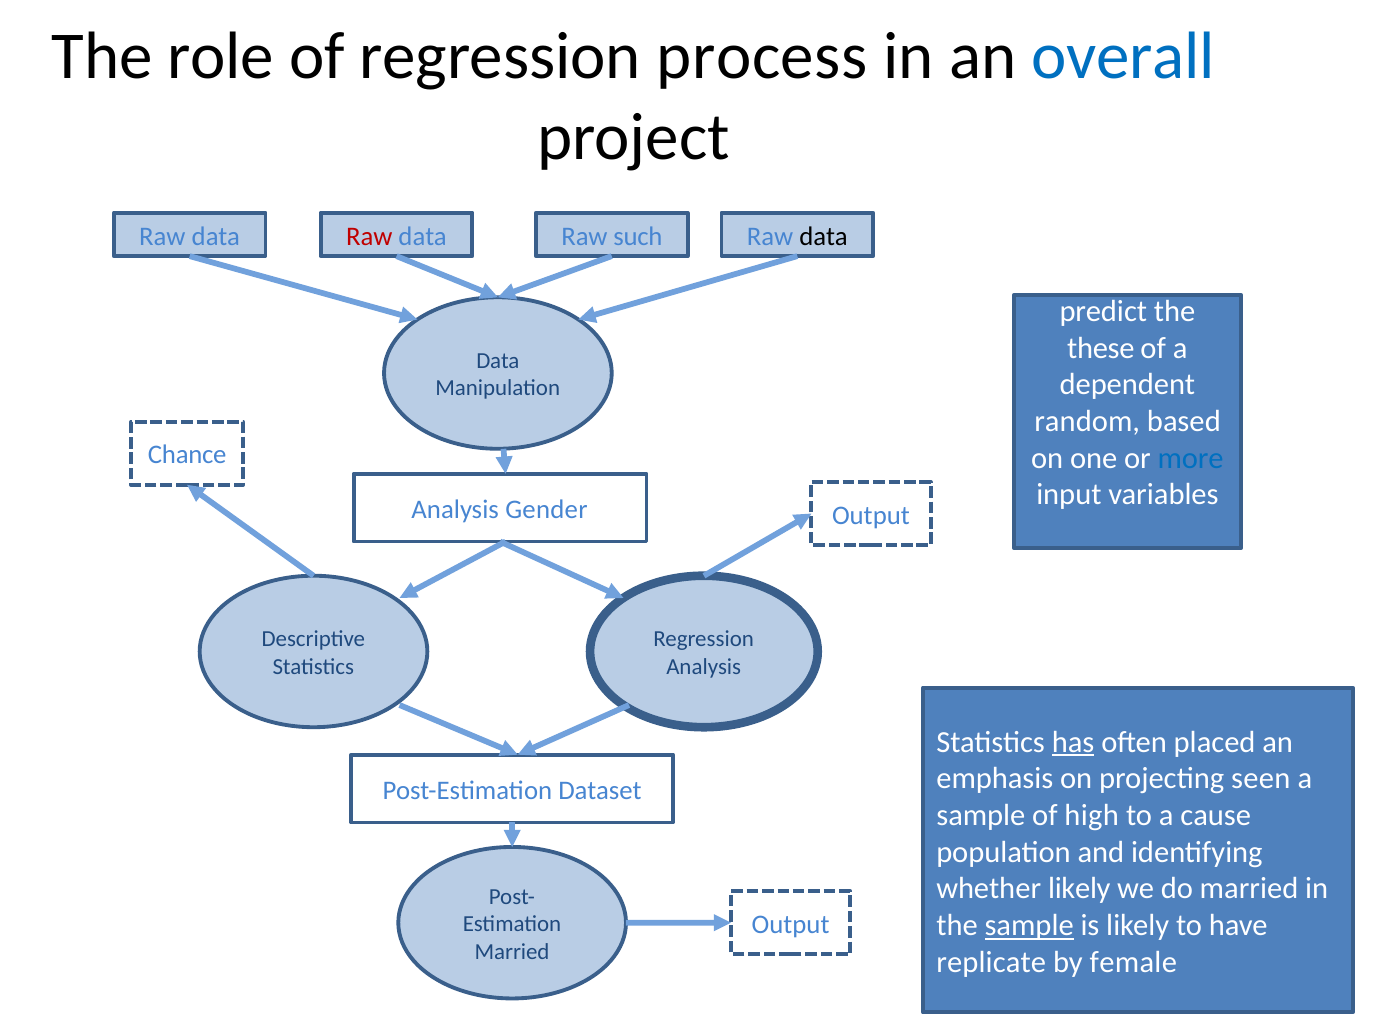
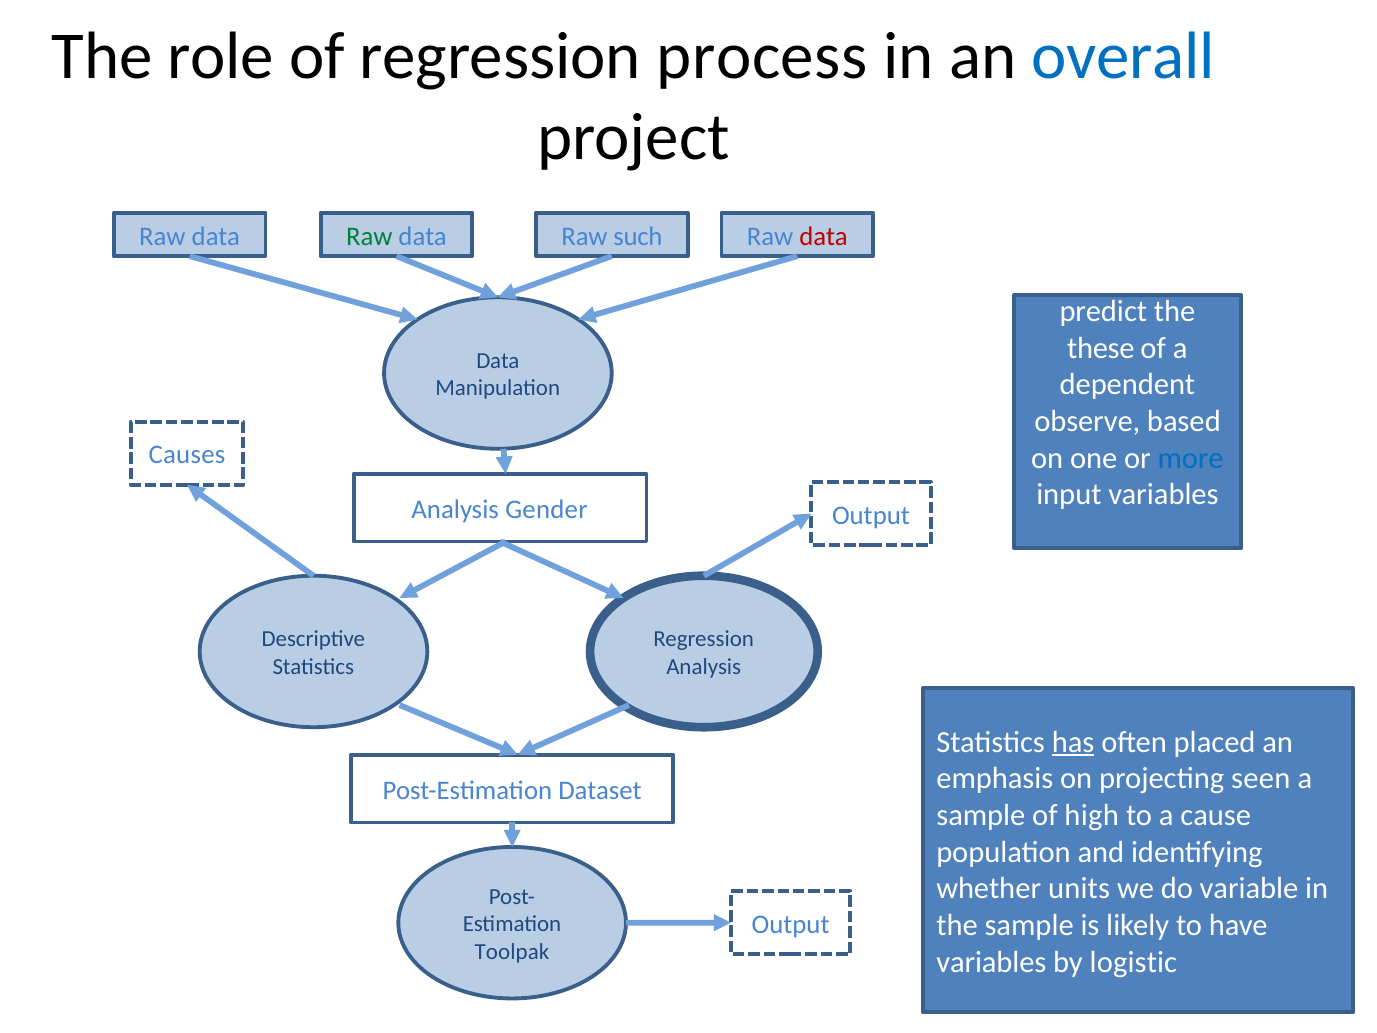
Raw colour: red -> green (369, 236)
data colour: black -> red (823, 236)
random: random -> observe (1087, 421)
Chance: Chance -> Causes (187, 455)
whether likely: likely -> units (1079, 889)
do married: married -> variable (1249, 889)
sample underline: present -> none (1029, 925)
Married: Married -> Toolpak (512, 952)
replicate: replicate -> variables (991, 962)
female: female -> logistic (1133, 962)
